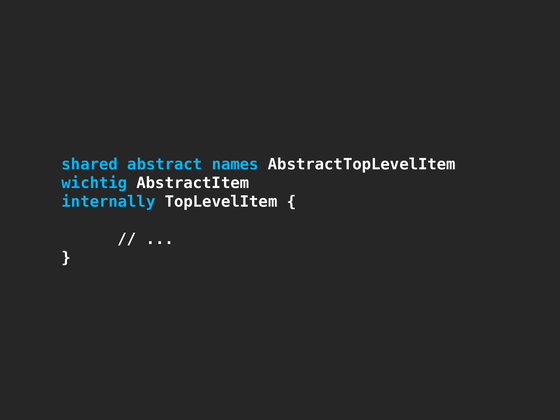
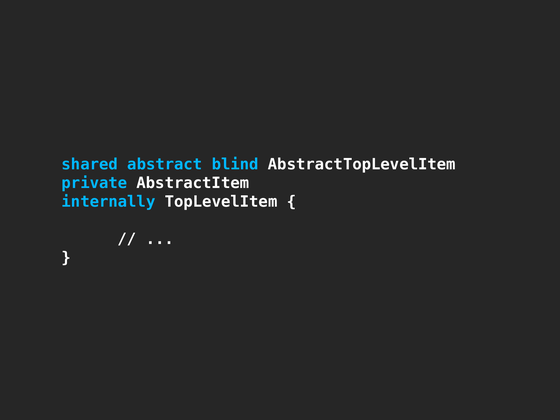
names: names -> blind (235, 164)
wichtig: wichtig -> private (94, 183)
